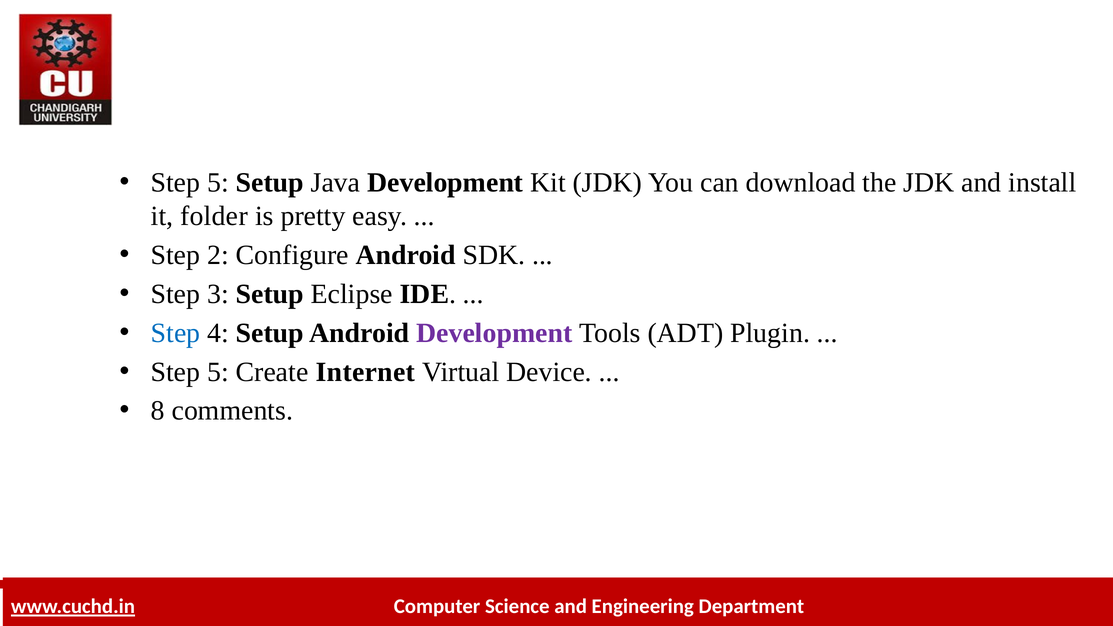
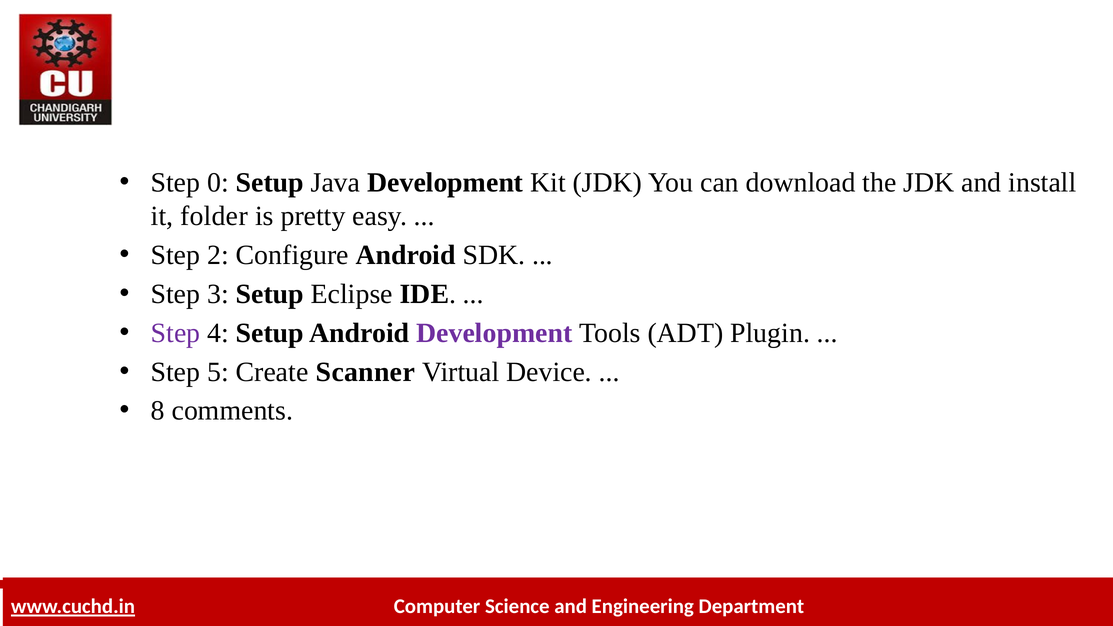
5: 5 -> 0 (218, 183)
Step colour: blue -> purple (176, 333)
Internet: Internet -> Scanner (365, 372)
